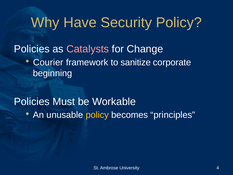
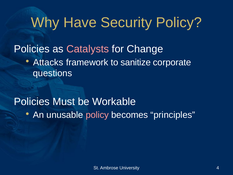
Courier: Courier -> Attacks (48, 62)
beginning: beginning -> questions (52, 73)
policy colour: yellow -> pink (97, 115)
